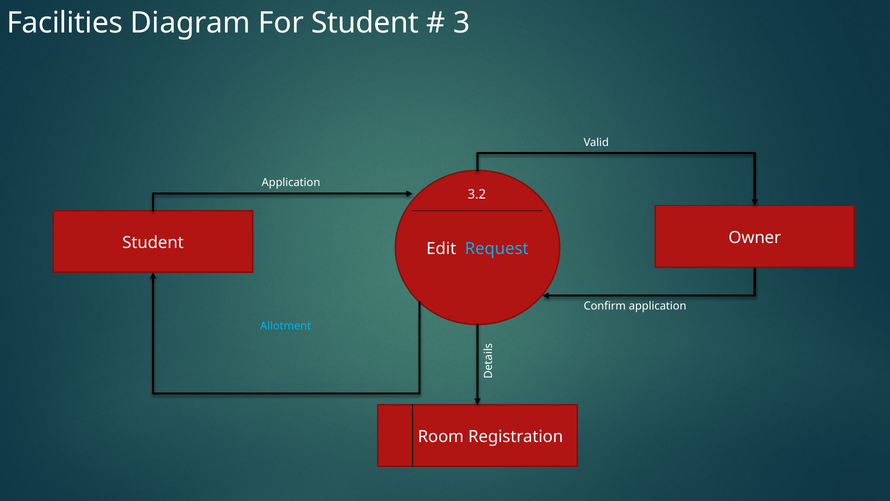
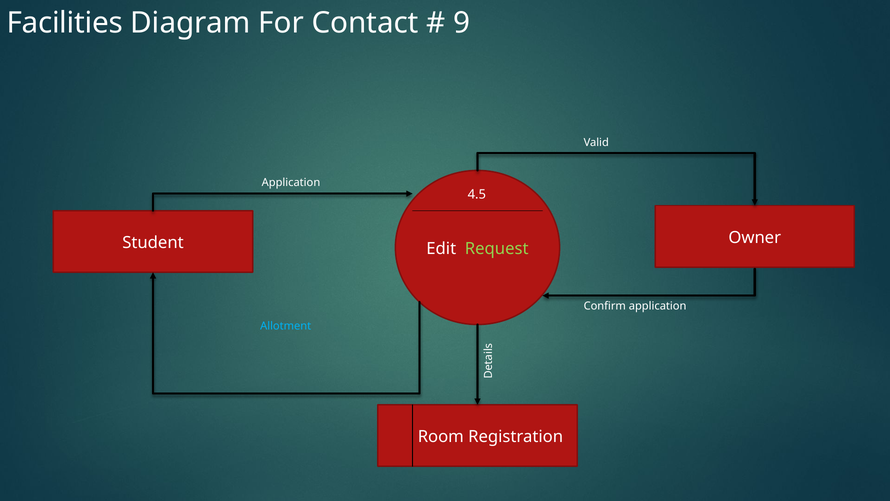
For Student: Student -> Contact (365, 23)
3: 3 -> 9 (462, 23)
3.2: 3.2 -> 4.5 (477, 194)
Request colour: light blue -> light green (497, 248)
